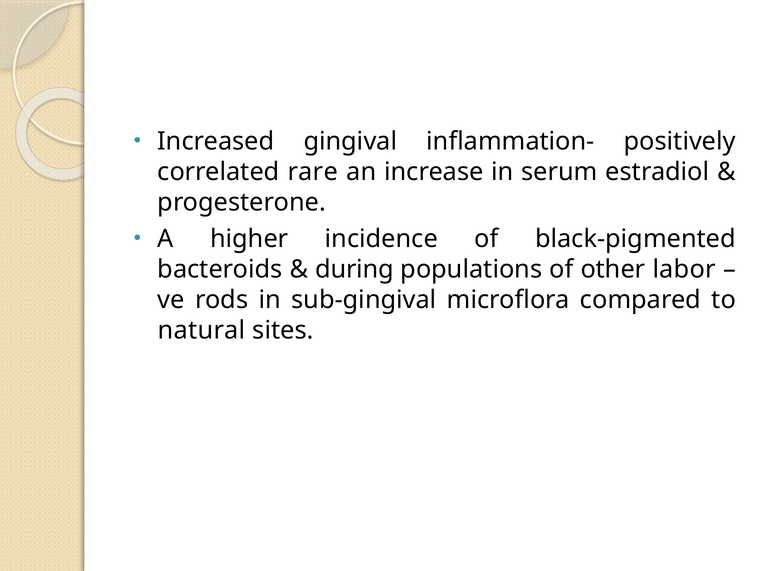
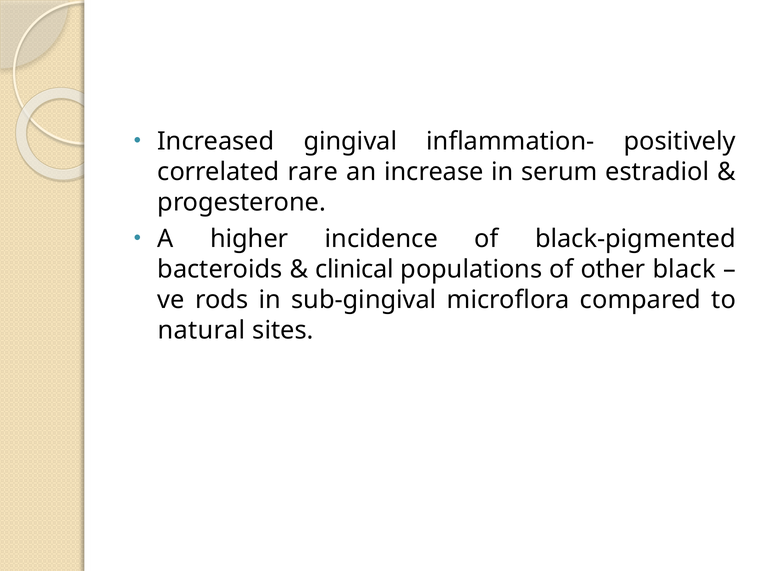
during: during -> clinical (354, 269)
labor: labor -> black (684, 269)
